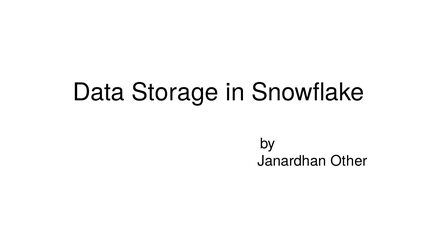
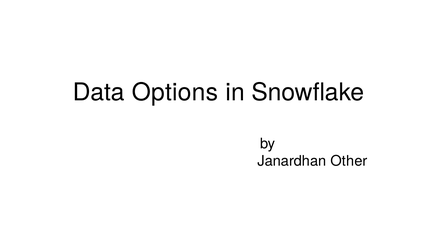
Storage: Storage -> Options (175, 92)
